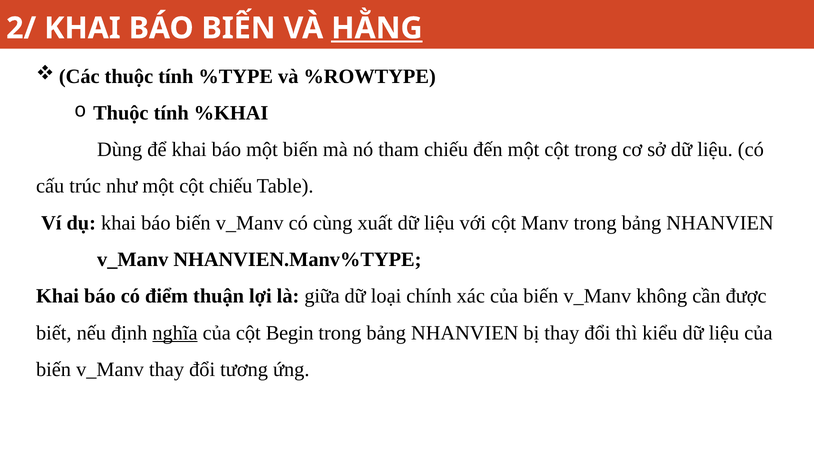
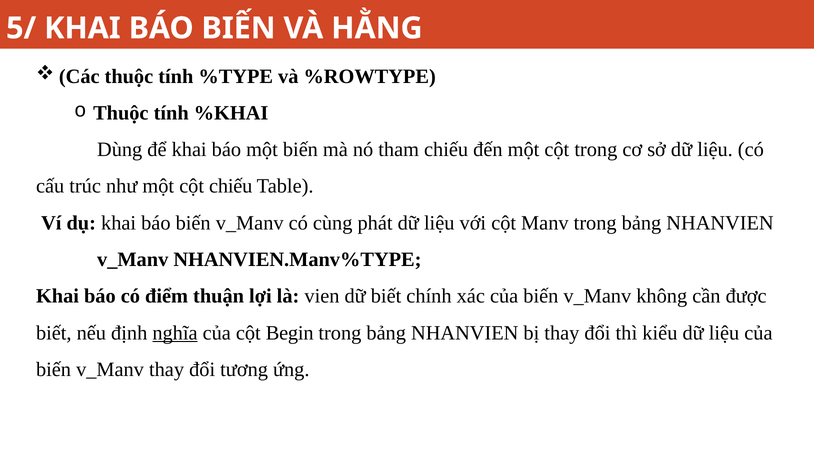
2/: 2/ -> 5/ (21, 28)
HẰNG underline: present -> none (377, 28)
xuất: xuất -> phát (375, 223)
giữa: giữa -> vien (322, 296)
dữ loại: loại -> biết (386, 296)
